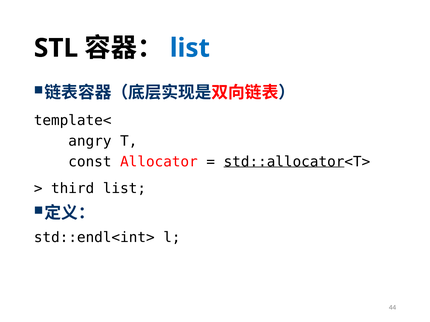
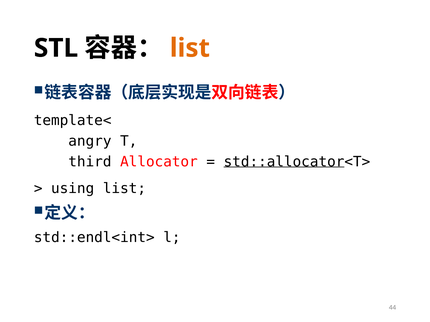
list colour: blue -> orange (190, 48)
const: const -> third (90, 162)
third: third -> using (73, 189)
